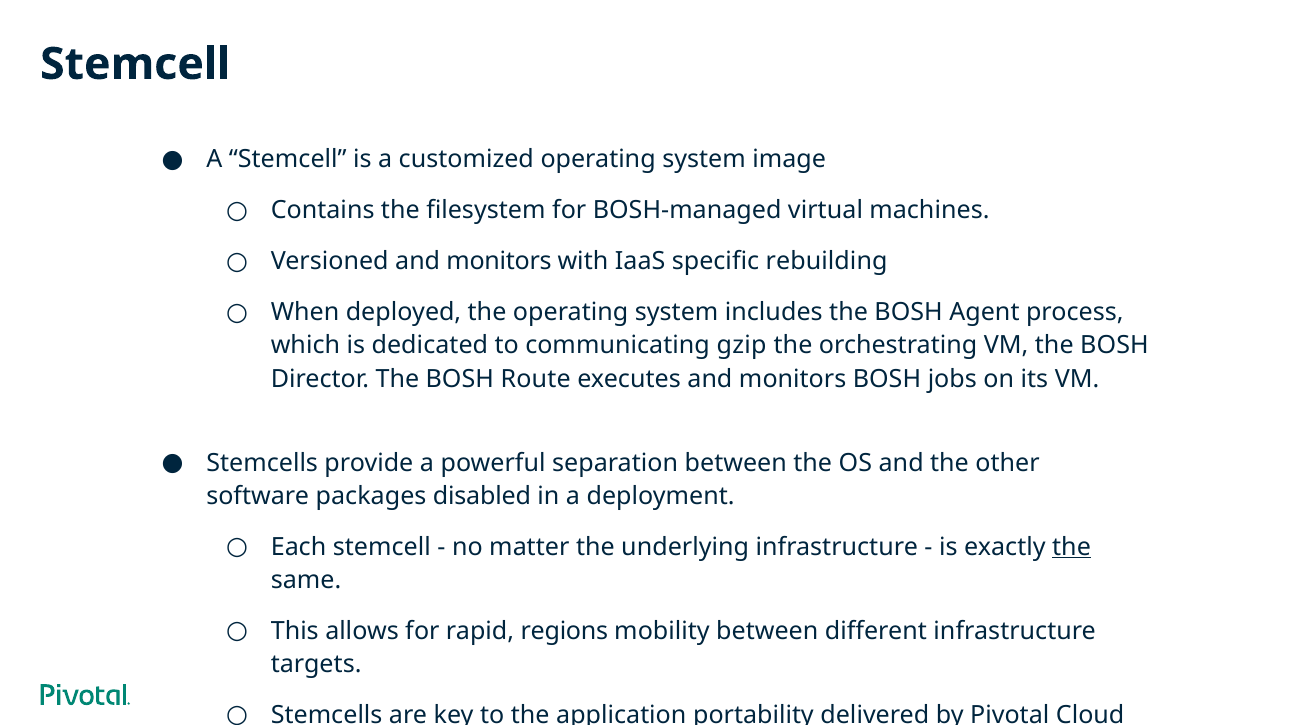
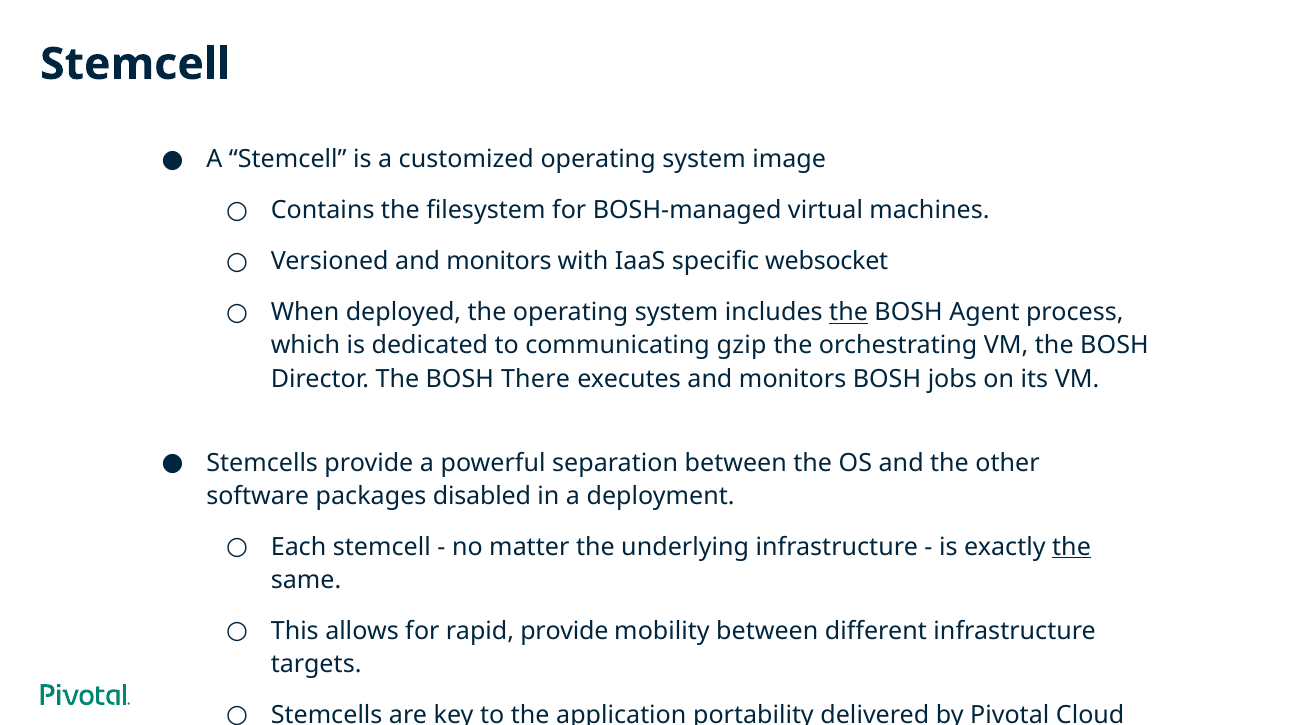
rebuilding: rebuilding -> websocket (827, 262)
the underline: none -> present (849, 313)
Route: Route -> There (536, 379)
rapid regions: regions -> provide (564, 631)
